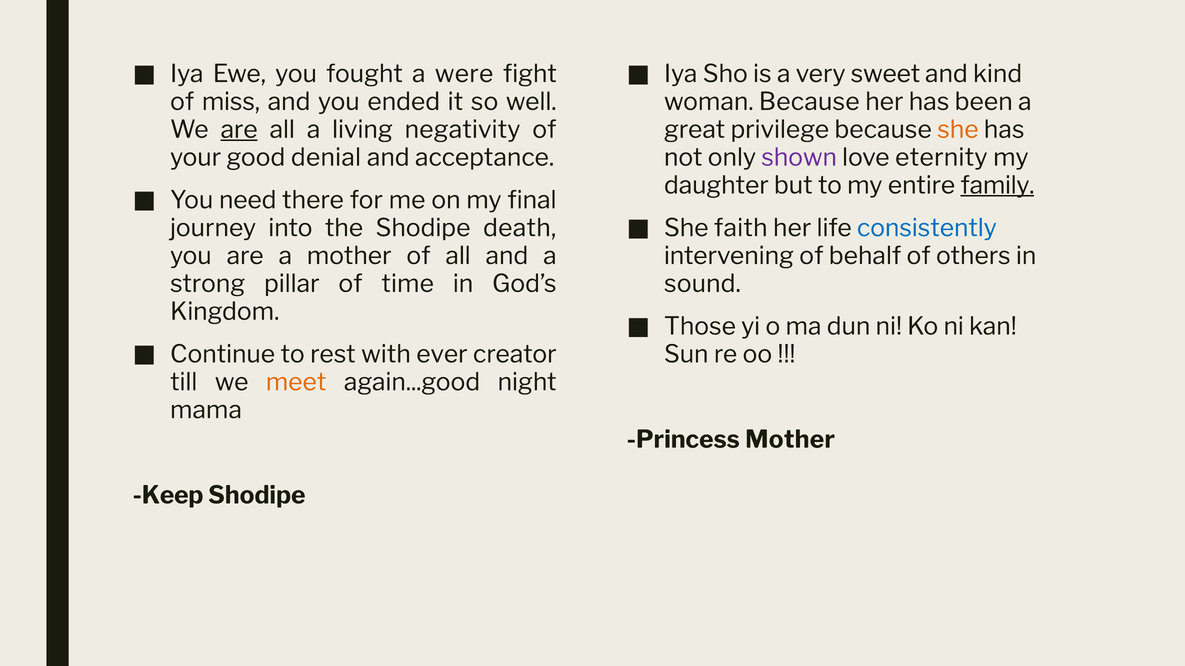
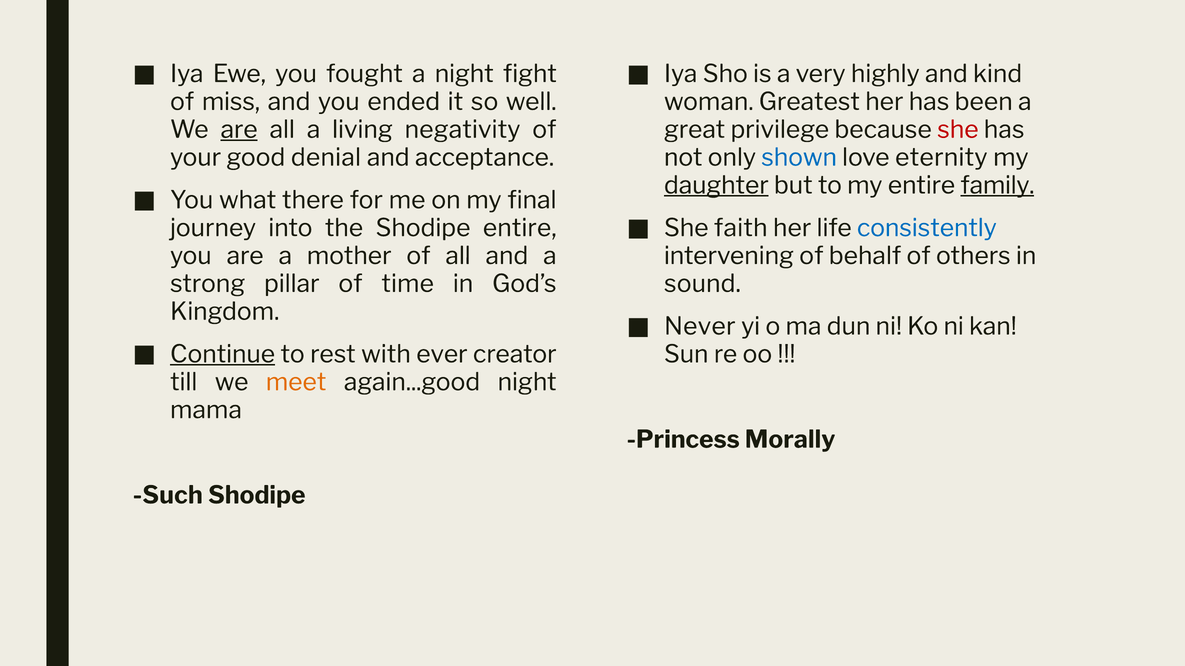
a were: were -> night (464, 74)
sweet: sweet -> highly (885, 74)
woman Because: Because -> Greatest (809, 102)
she colour: orange -> red (958, 130)
shown colour: purple -> blue (799, 158)
daughter underline: none -> present (716, 186)
need: need -> what (248, 200)
Shodipe death: death -> entire (520, 228)
Those: Those -> Never (700, 327)
Continue underline: none -> present (223, 355)
Princess Mother: Mother -> Morally (790, 440)
Keep: Keep -> Such (168, 496)
